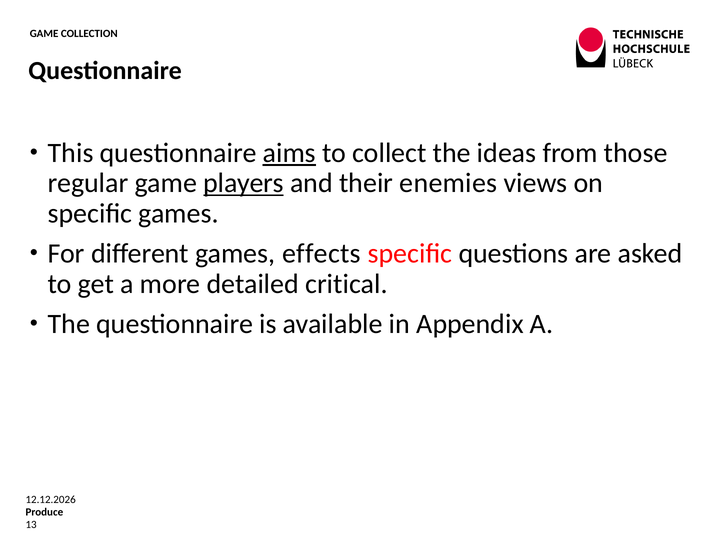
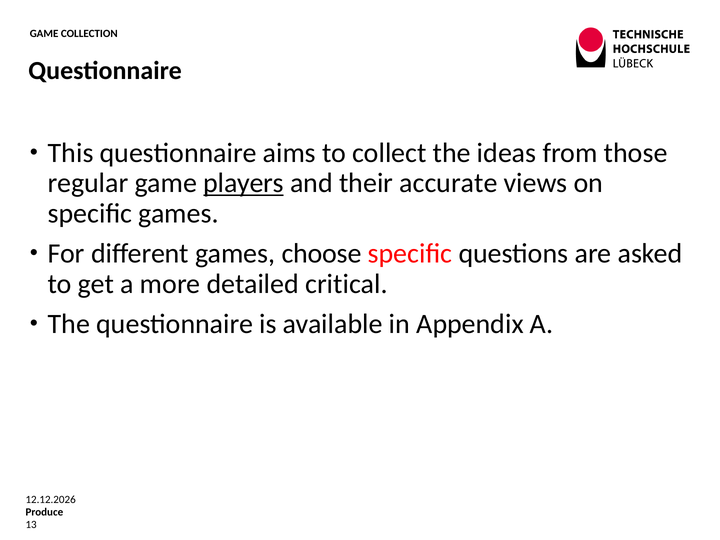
aims underline: present -> none (289, 153)
enemies: enemies -> accurate (448, 183)
effects: effects -> choose (322, 254)
